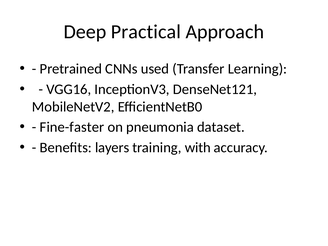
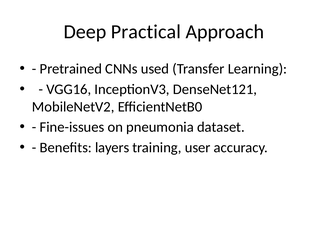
Fine-faster: Fine-faster -> Fine-issues (72, 127)
with: with -> user (198, 148)
